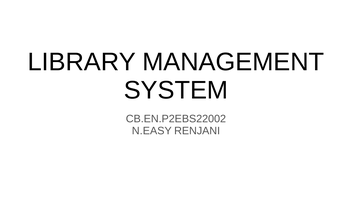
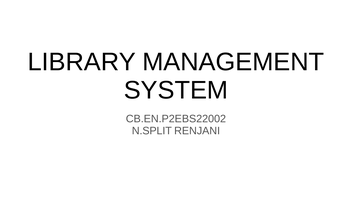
N.EASY: N.EASY -> N.SPLIT (152, 131)
